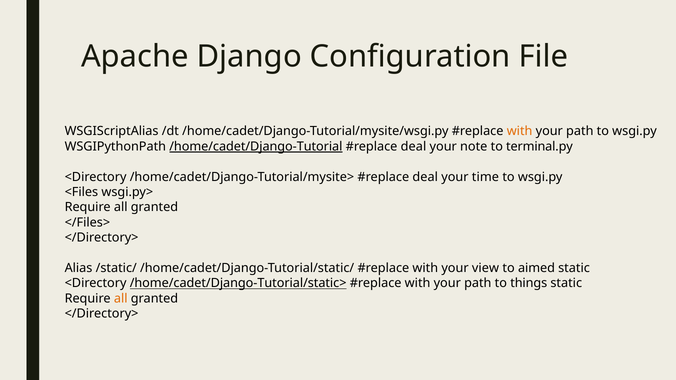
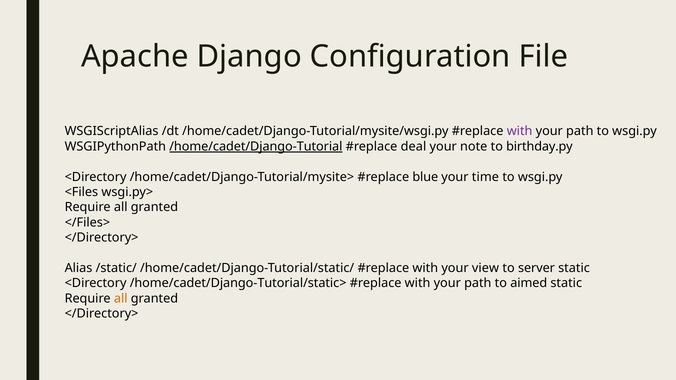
with colour: orange -> purple (520, 131)
terminal.py: terminal.py -> birthday.py (539, 147)
deal: deal -> blue (425, 177)
aimed: aimed -> server (536, 268)
/home/cadet/Django-Tutorial/static> underline: present -> none (238, 283)
things: things -> aimed (529, 283)
